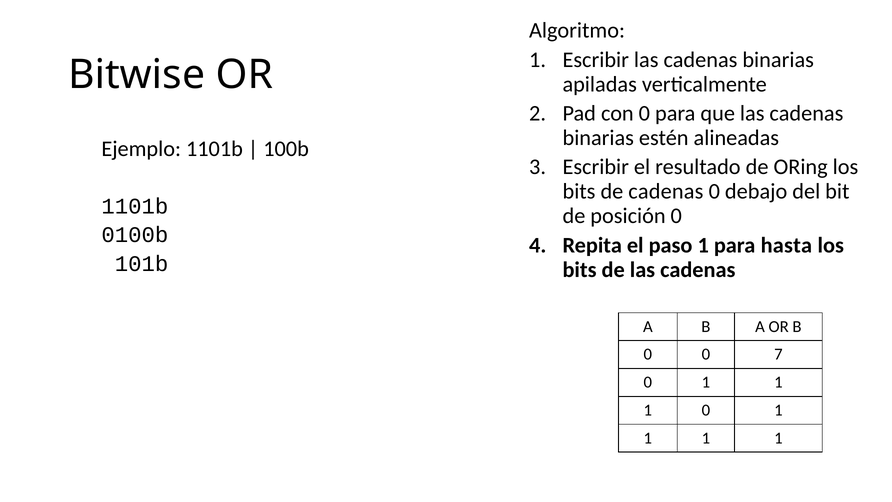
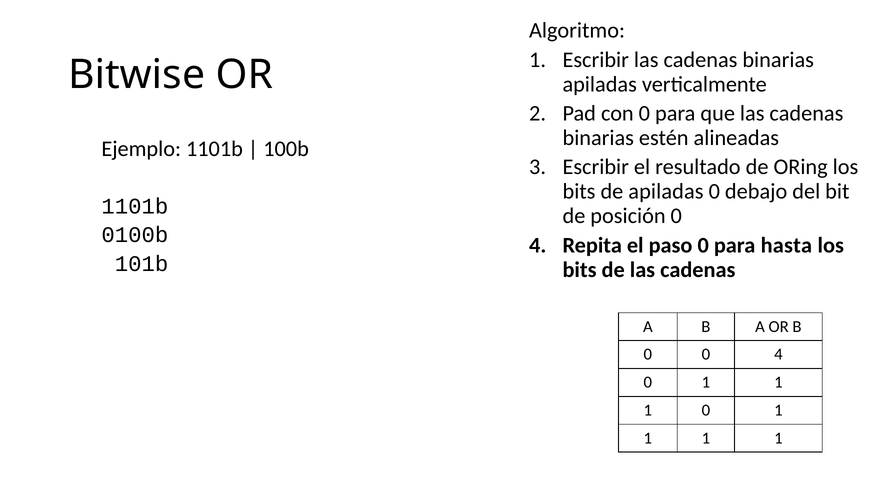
de cadenas: cadenas -> apiladas (666, 191)
paso 1: 1 -> 0 (703, 245)
0 0 7: 7 -> 4 (778, 354)
